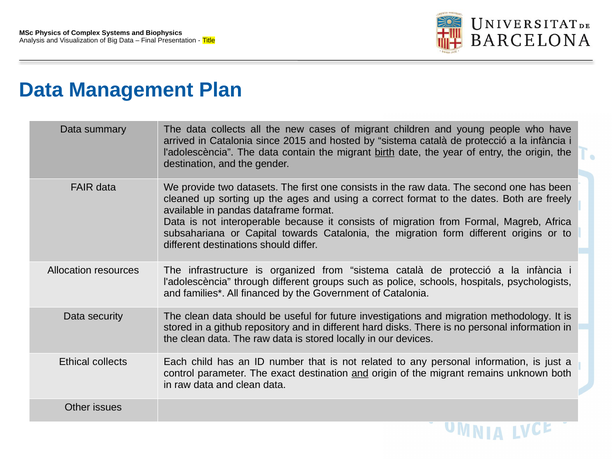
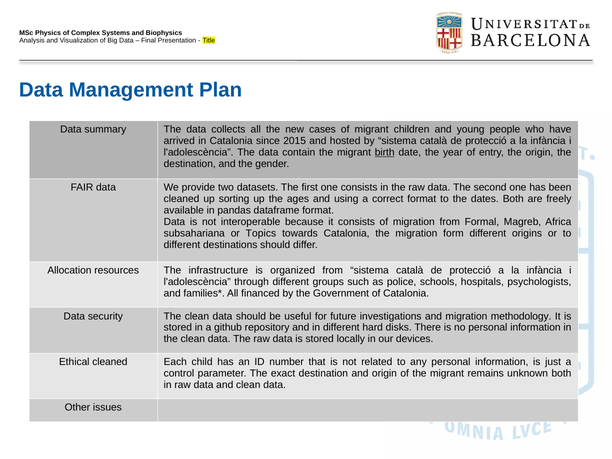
Capital: Capital -> Topics (261, 233)
Ethical collects: collects -> cleaned (110, 362)
and underline: present -> none (360, 373)
